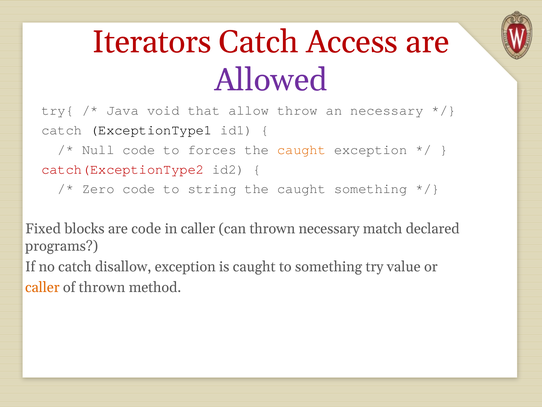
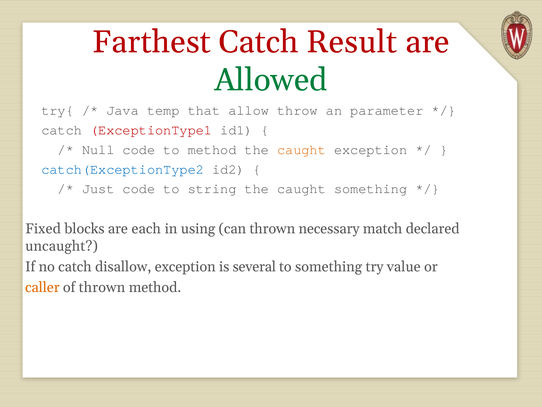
Iterators: Iterators -> Farthest (151, 42)
Access: Access -> Result (352, 42)
Allowed colour: purple -> green (271, 80)
void: void -> temp (163, 110)
an necessary: necessary -> parameter (387, 110)
ExceptionType1 colour: black -> red (151, 130)
to forces: forces -> method (212, 149)
catch(ExceptionType2 colour: red -> blue (123, 169)
Zero: Zero -> Just (98, 189)
are code: code -> each (146, 228)
in caller: caller -> using (198, 228)
programs: programs -> uncaught (61, 246)
is caught: caught -> several (254, 266)
